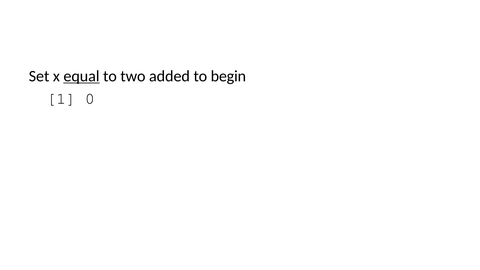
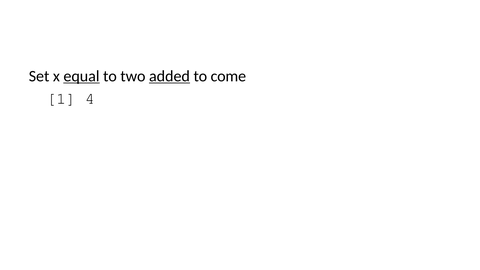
added underline: none -> present (169, 76)
begin: begin -> come (228, 76)
0: 0 -> 4 (90, 99)
